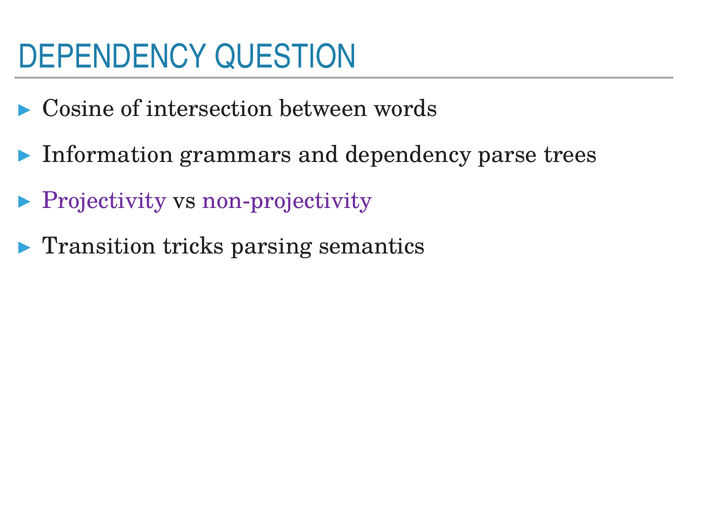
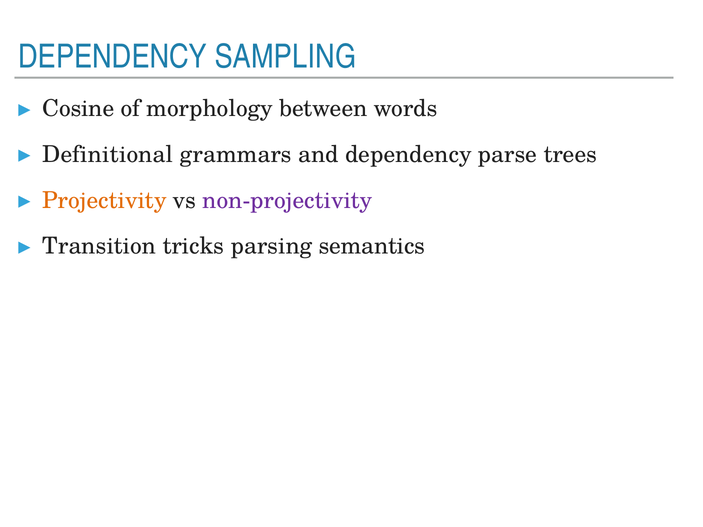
QUESTION: QUESTION -> SAMPLING (285, 57)
intersection: intersection -> morphology (210, 109)
Information: Information -> Definitional (108, 155)
Projectivity colour: purple -> orange (104, 201)
